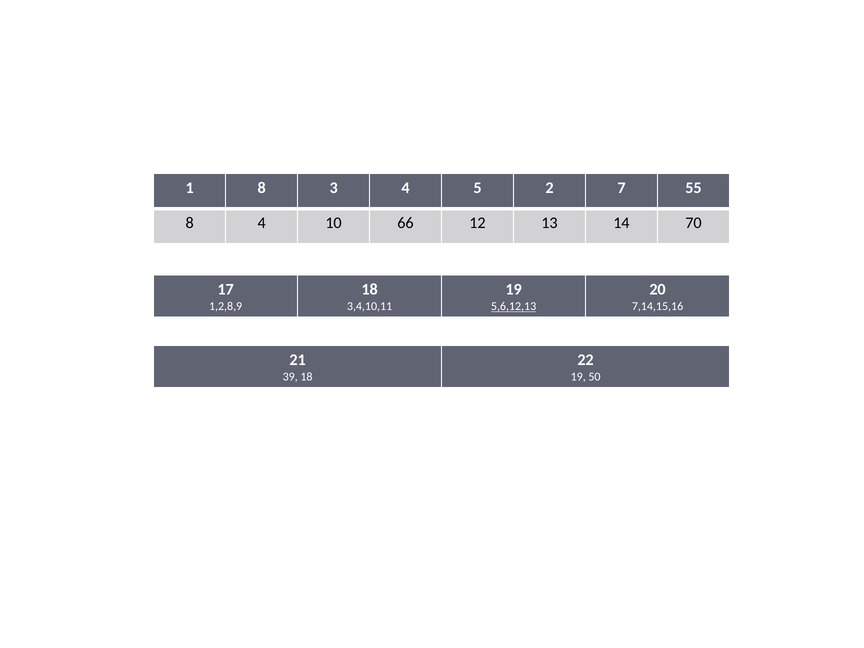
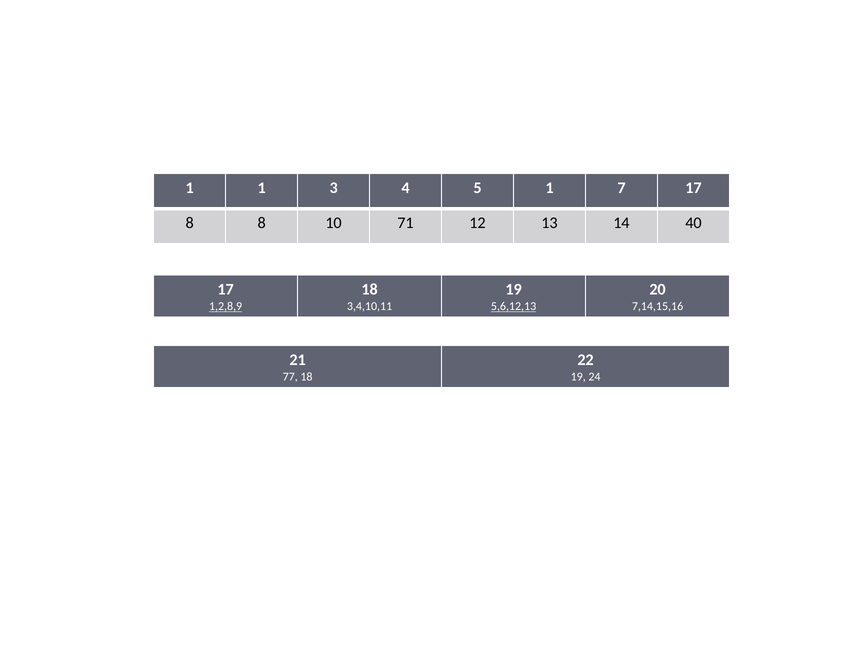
1 8: 8 -> 1 (262, 188)
5 2: 2 -> 1 (550, 188)
7 55: 55 -> 17 (693, 188)
8 4: 4 -> 8 (262, 223)
66: 66 -> 71 (406, 223)
70: 70 -> 40 (693, 223)
1,2,8,9 underline: none -> present (226, 306)
39: 39 -> 77 (290, 377)
50: 50 -> 24 (594, 377)
